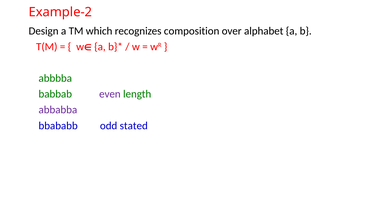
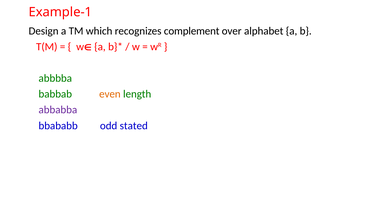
Example-2: Example-2 -> Example-1 (60, 12)
composition: composition -> complement (192, 31)
even colour: purple -> orange (110, 94)
